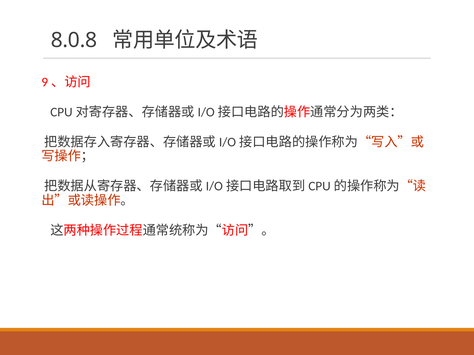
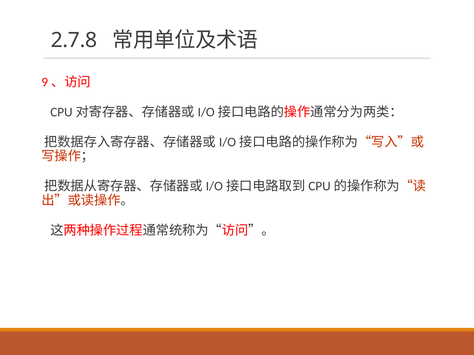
8.0.8: 8.0.8 -> 2.7.8 (74, 40)
